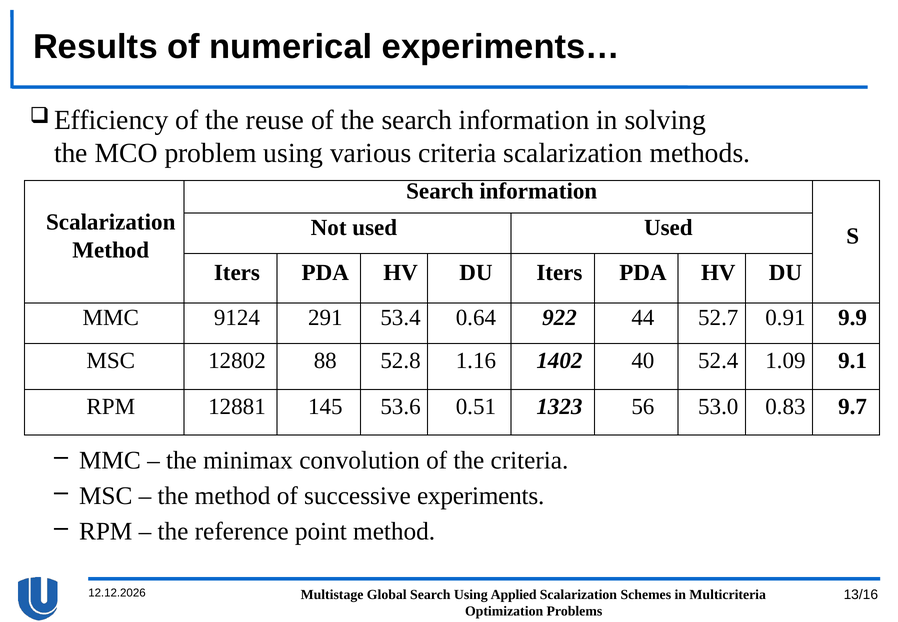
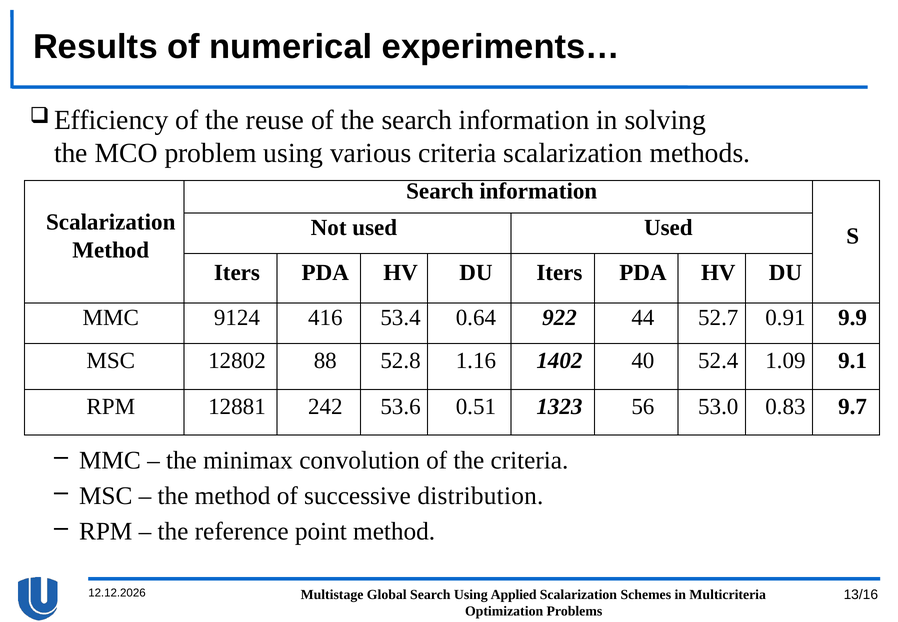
291: 291 -> 416 (325, 318)
145: 145 -> 242 (325, 406)
experiments: experiments -> distribution (480, 496)
